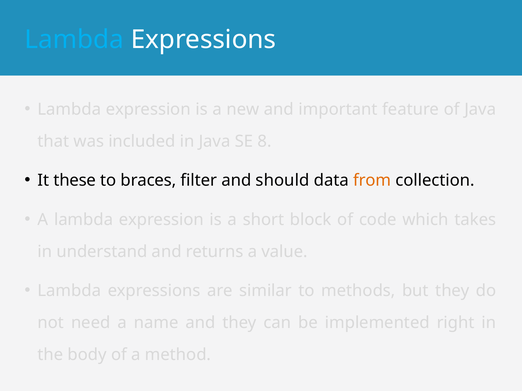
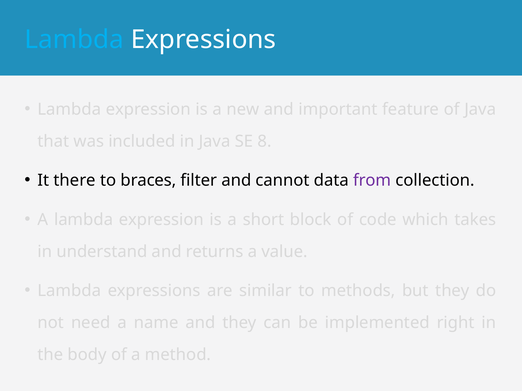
these: these -> there (75, 181)
should: should -> cannot (283, 181)
from colour: orange -> purple (372, 181)
